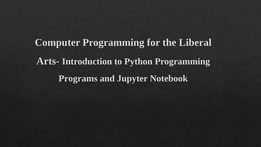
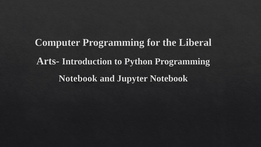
Programs: Programs -> Notebook (78, 78)
